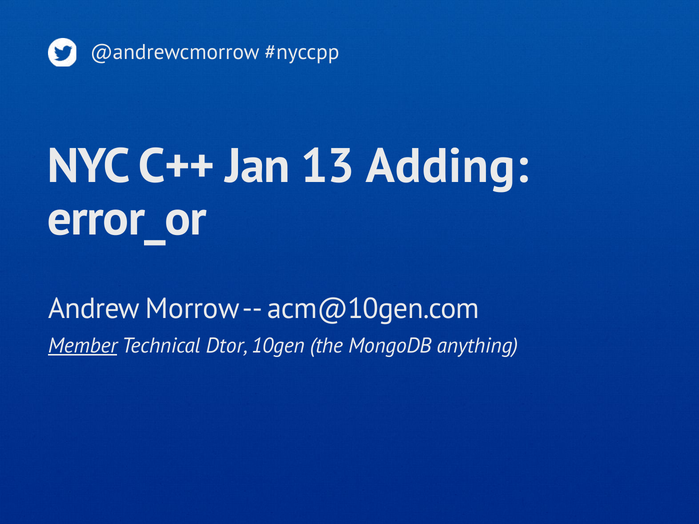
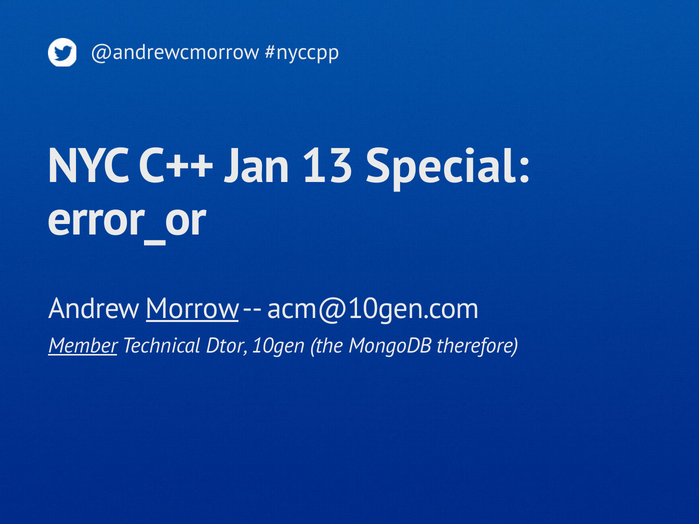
Adding: Adding -> Special (447, 166)
Morrow underline: none -> present (192, 309)
anything: anything -> therefore (477, 346)
